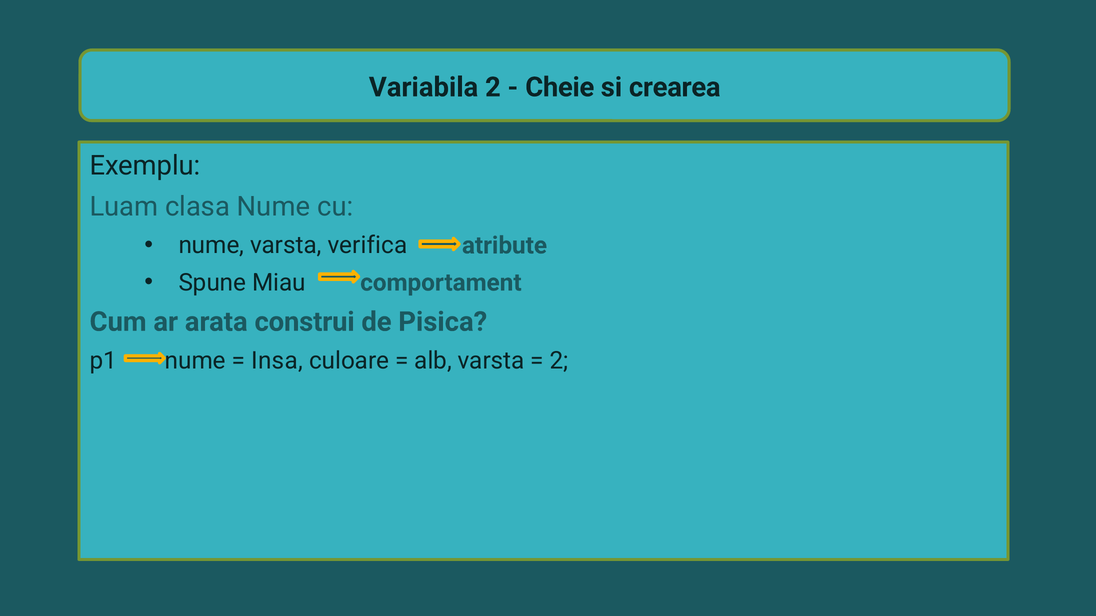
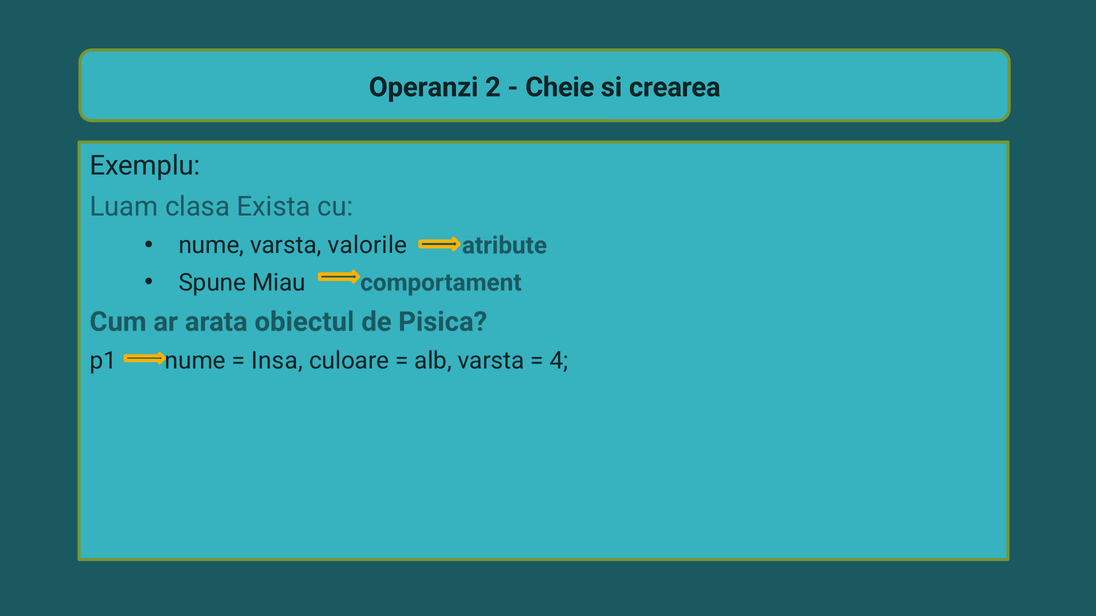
Variabila: Variabila -> Operanzi (424, 87)
clasa Nume: Nume -> Exista (274, 207)
verifica: verifica -> valorile (367, 246)
construi: construi -> obiectul (304, 322)
2: 2 -> 4 (559, 361)
